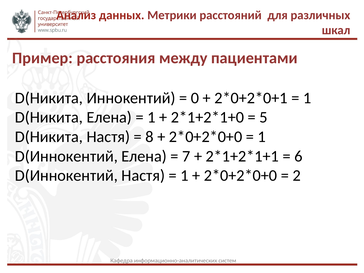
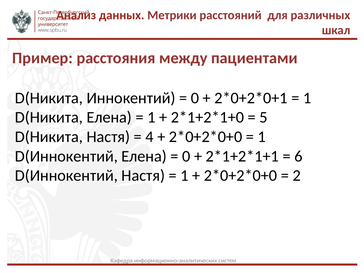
8: 8 -> 4 (150, 137)
7: 7 -> 0 (186, 156)
